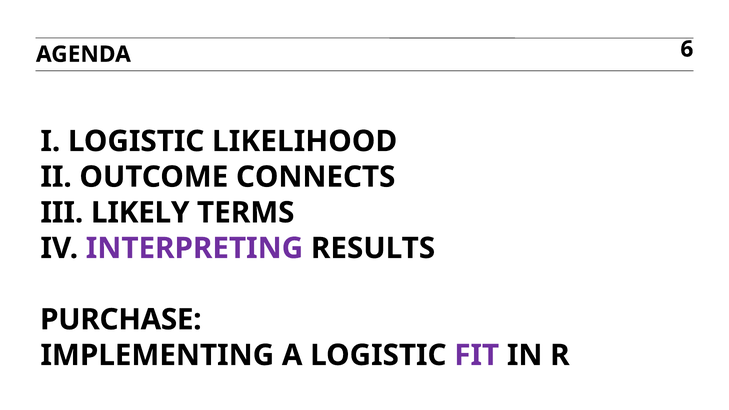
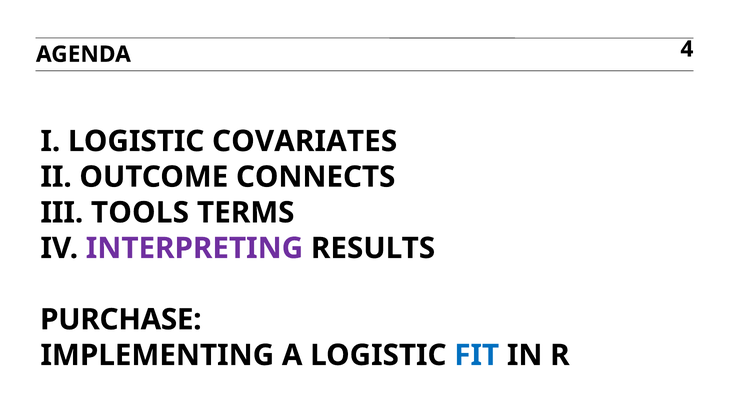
6: 6 -> 4 (687, 49)
LIKELIHOOD: LIKELIHOOD -> COVARIATES (305, 141)
LIKELY: LIKELY -> TOOLS (140, 212)
FIT colour: purple -> blue (477, 355)
